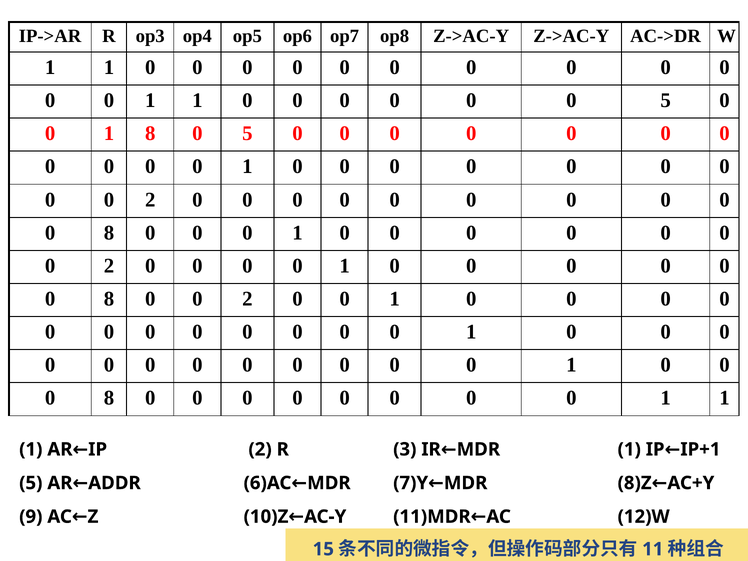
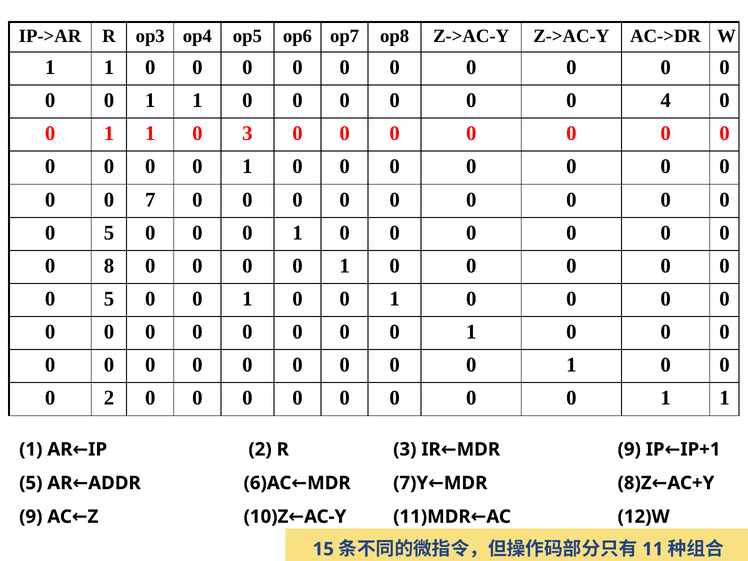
0 0 5: 5 -> 4 (666, 100)
8: 8 -> 1 (150, 134)
5: 5 -> 3 (247, 134)
2: 2 -> 7 (150, 200)
8: 8 -> 5 (109, 233)
2: 2 -> 8 (109, 266)
8: 8 -> 5 (109, 299)
2: 2 -> 1 (247, 299)
8: 8 -> 2 (109, 398)
1: 1 -> 9 (629, 449)
